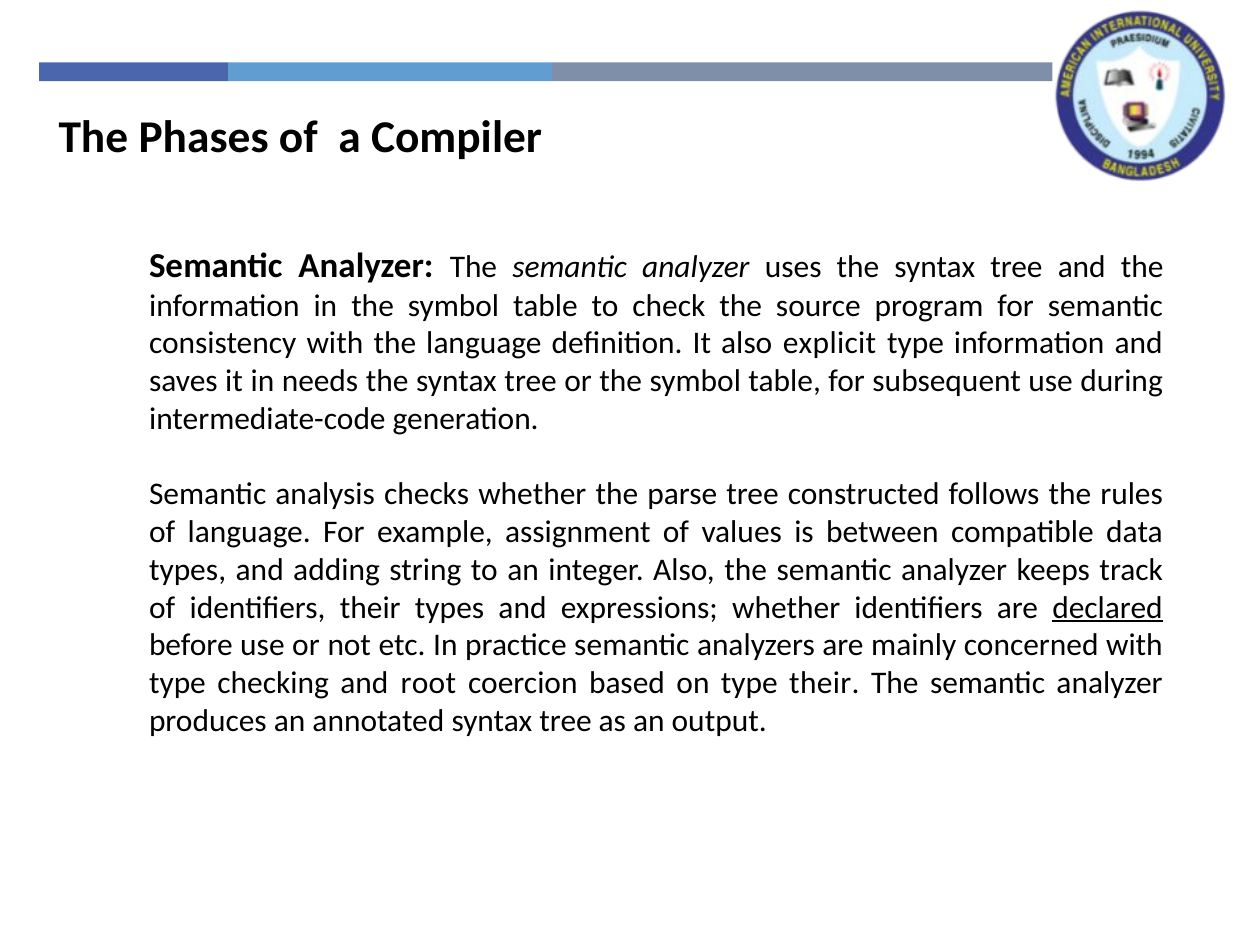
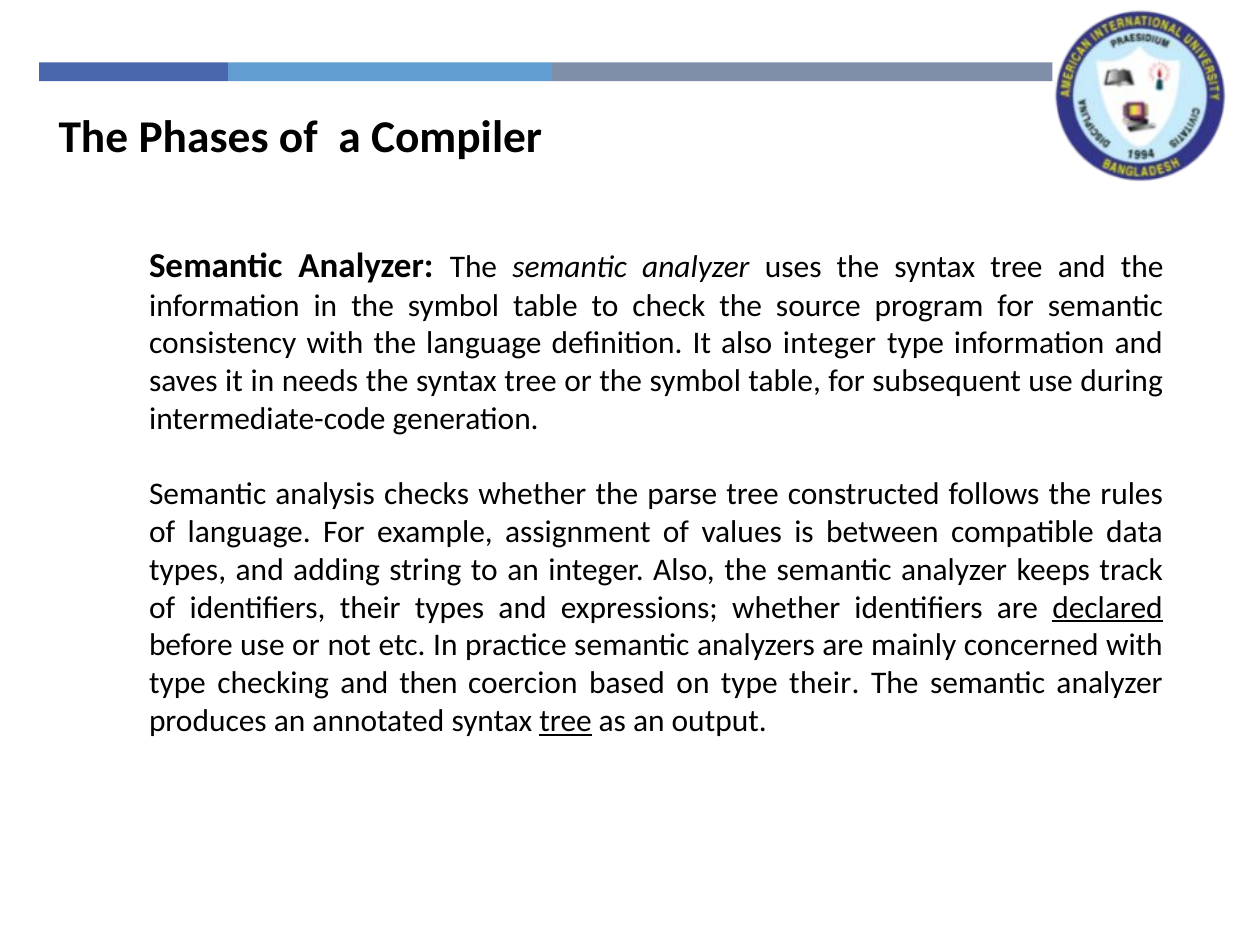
also explicit: explicit -> integer (829, 343)
root: root -> then (429, 683)
tree underline: none -> present (566, 721)
